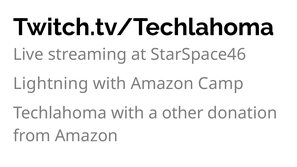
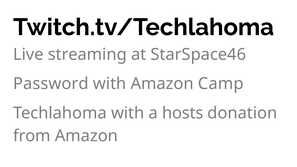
Lightning: Lightning -> Password (51, 84)
other: other -> hosts (183, 113)
